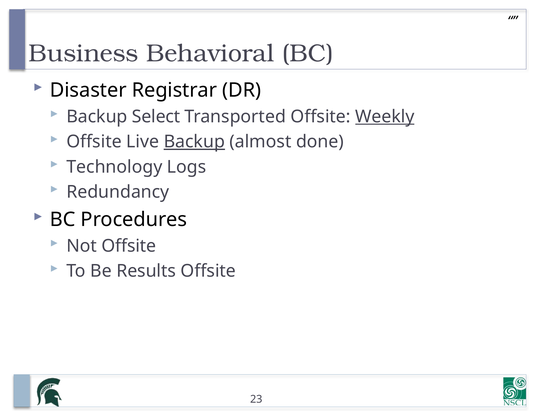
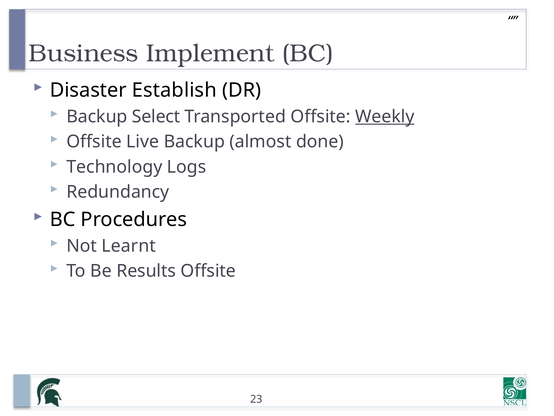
Behavioral: Behavioral -> Implement (210, 53)
Registrar: Registrar -> Establish (174, 90)
Backup underline: present -> none (194, 142)
Not Offsite: Offsite -> Learnt (129, 246)
